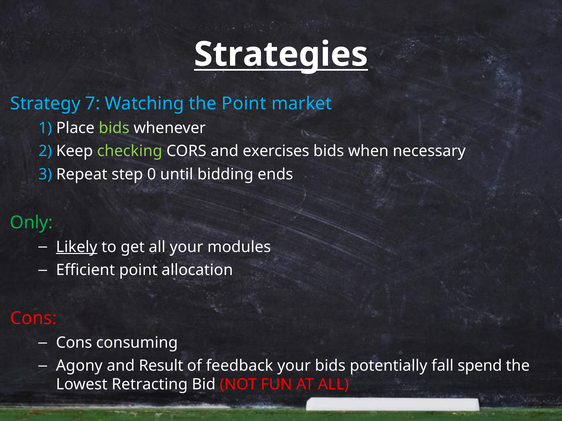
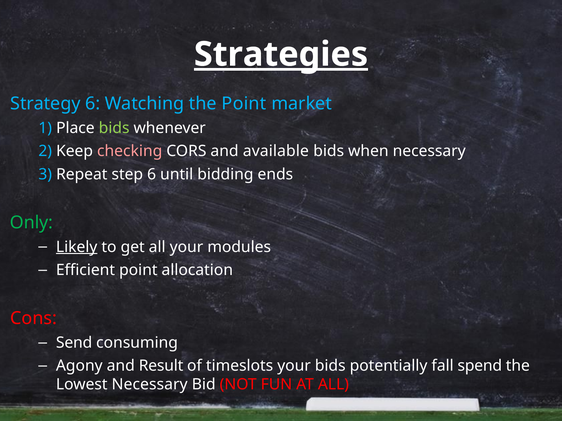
Strategies underline: none -> present (281, 54)
Strategy 7: 7 -> 6 (93, 104)
checking colour: light green -> pink (130, 151)
exercises: exercises -> available (276, 151)
step 0: 0 -> 6 (152, 174)
Cons: Cons -> Send (74, 343)
feedback: feedback -> timeslots (240, 366)
Lowest Retracting: Retracting -> Necessary (150, 385)
